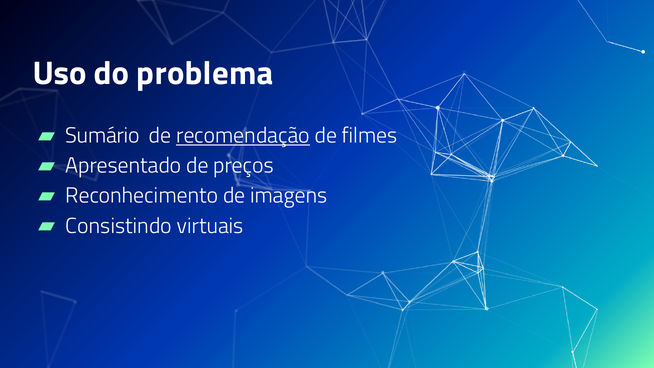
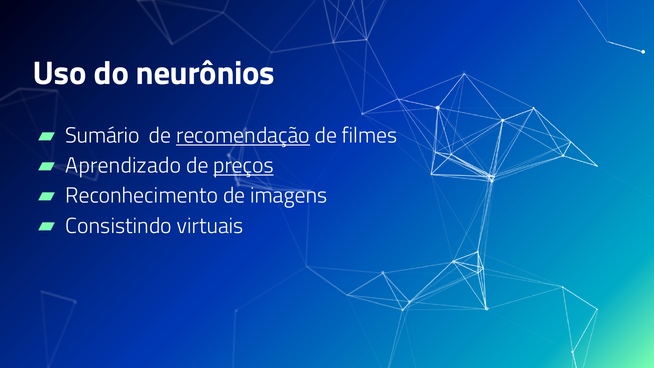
problema: problema -> neurônios (205, 74)
Apresentado: Apresentado -> Aprendizado (123, 166)
preços underline: none -> present (244, 166)
